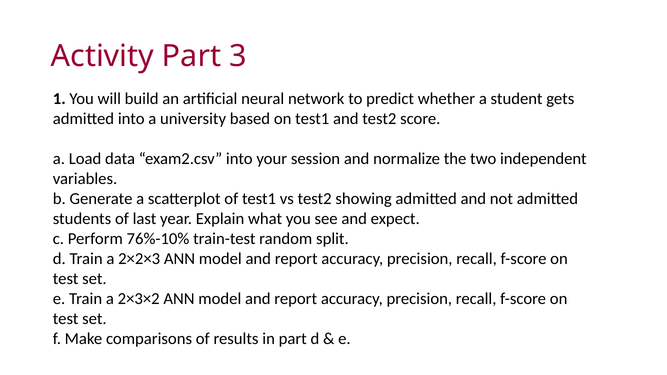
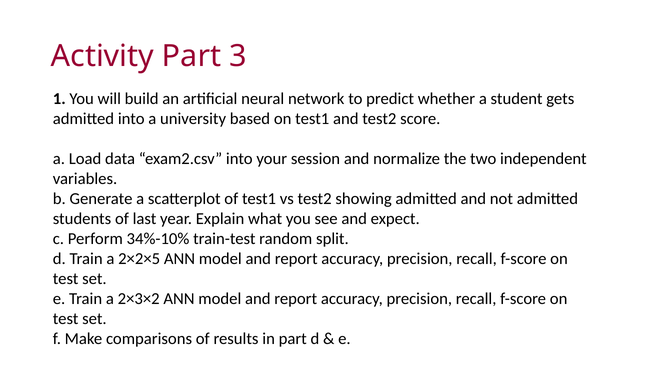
76%-10%: 76%-10% -> 34%-10% (158, 239)
2×2×3: 2×2×3 -> 2×2×5 (139, 259)
